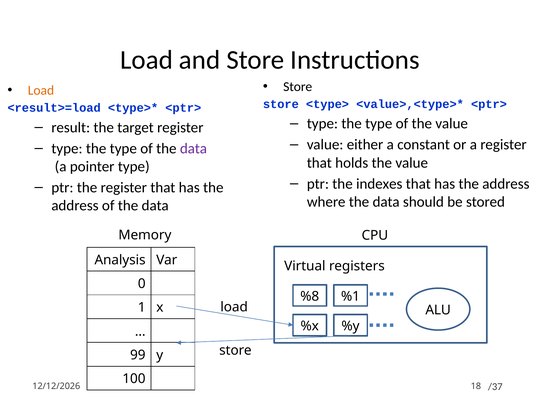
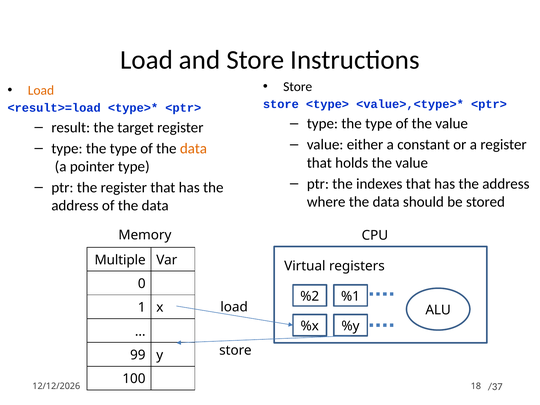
data colour: purple -> orange (193, 148)
Analysis: Analysis -> Multiple (120, 260)
%8: %8 -> %2 (310, 296)
